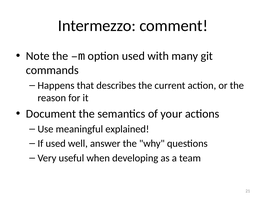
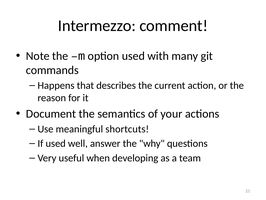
explained: explained -> shortcuts (127, 129)
